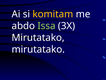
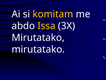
Issa colour: light green -> yellow (46, 26)
